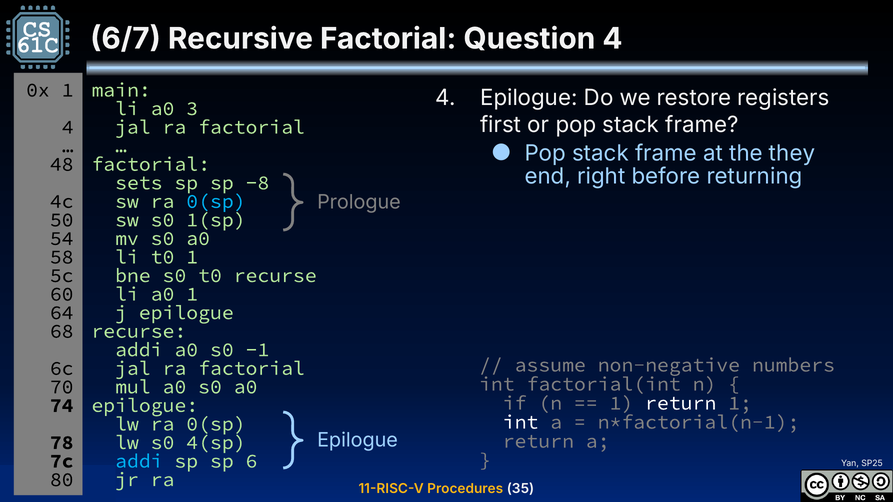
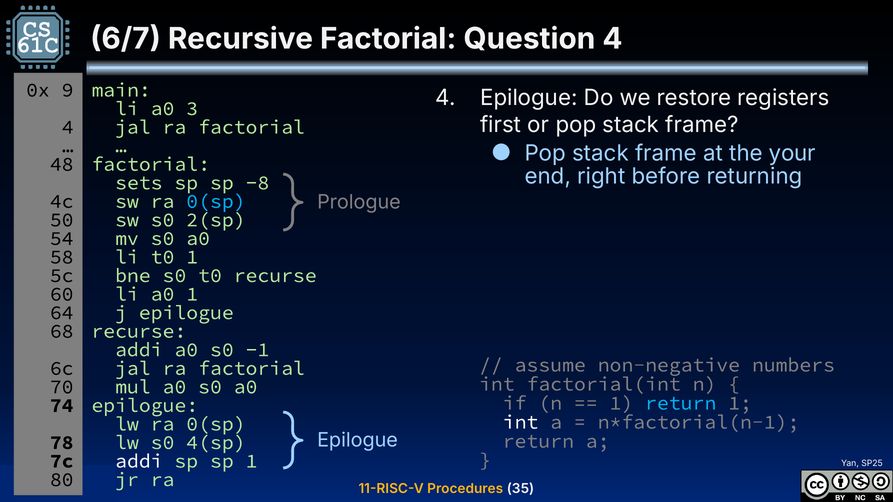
0x 1: 1 -> 9 (68, 90)
they: they -> your (792, 154)
1(sp: 1(sp -> 2(sp (216, 220)
return colour: white -> light blue (681, 403)
addi colour: light blue -> white (139, 461)
sp 6: 6 -> 1 (252, 461)
